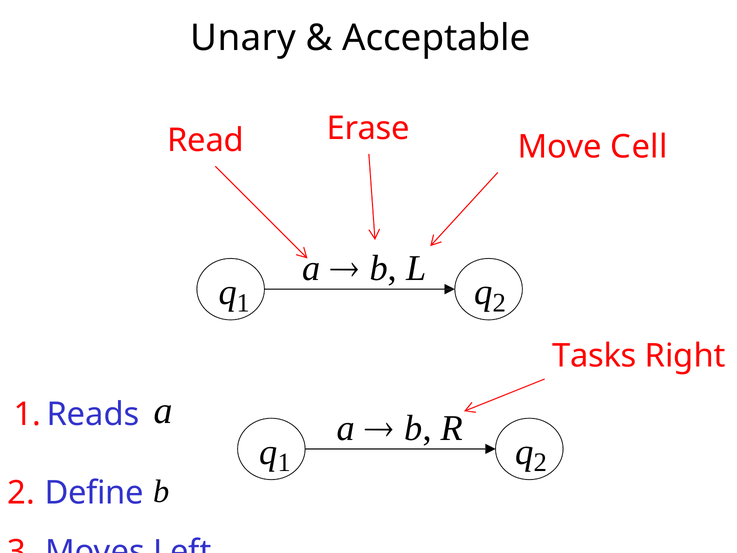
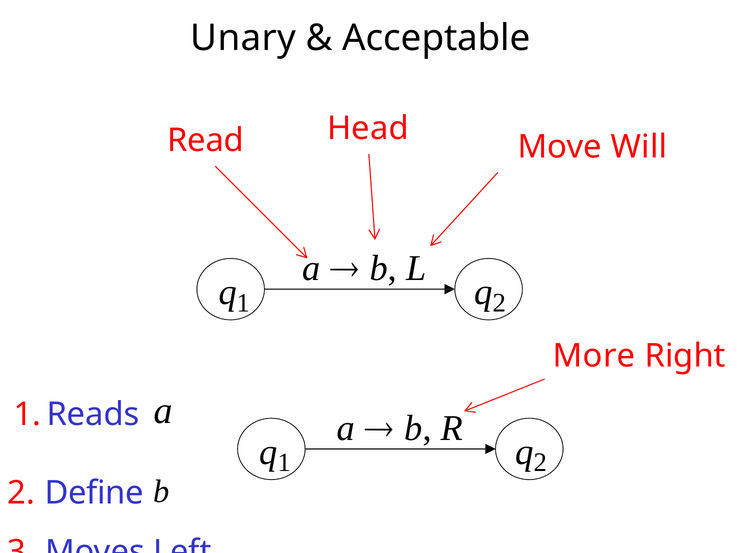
Erase: Erase -> Head (368, 128)
Cell: Cell -> Will (639, 147)
Tasks: Tasks -> More (594, 356)
